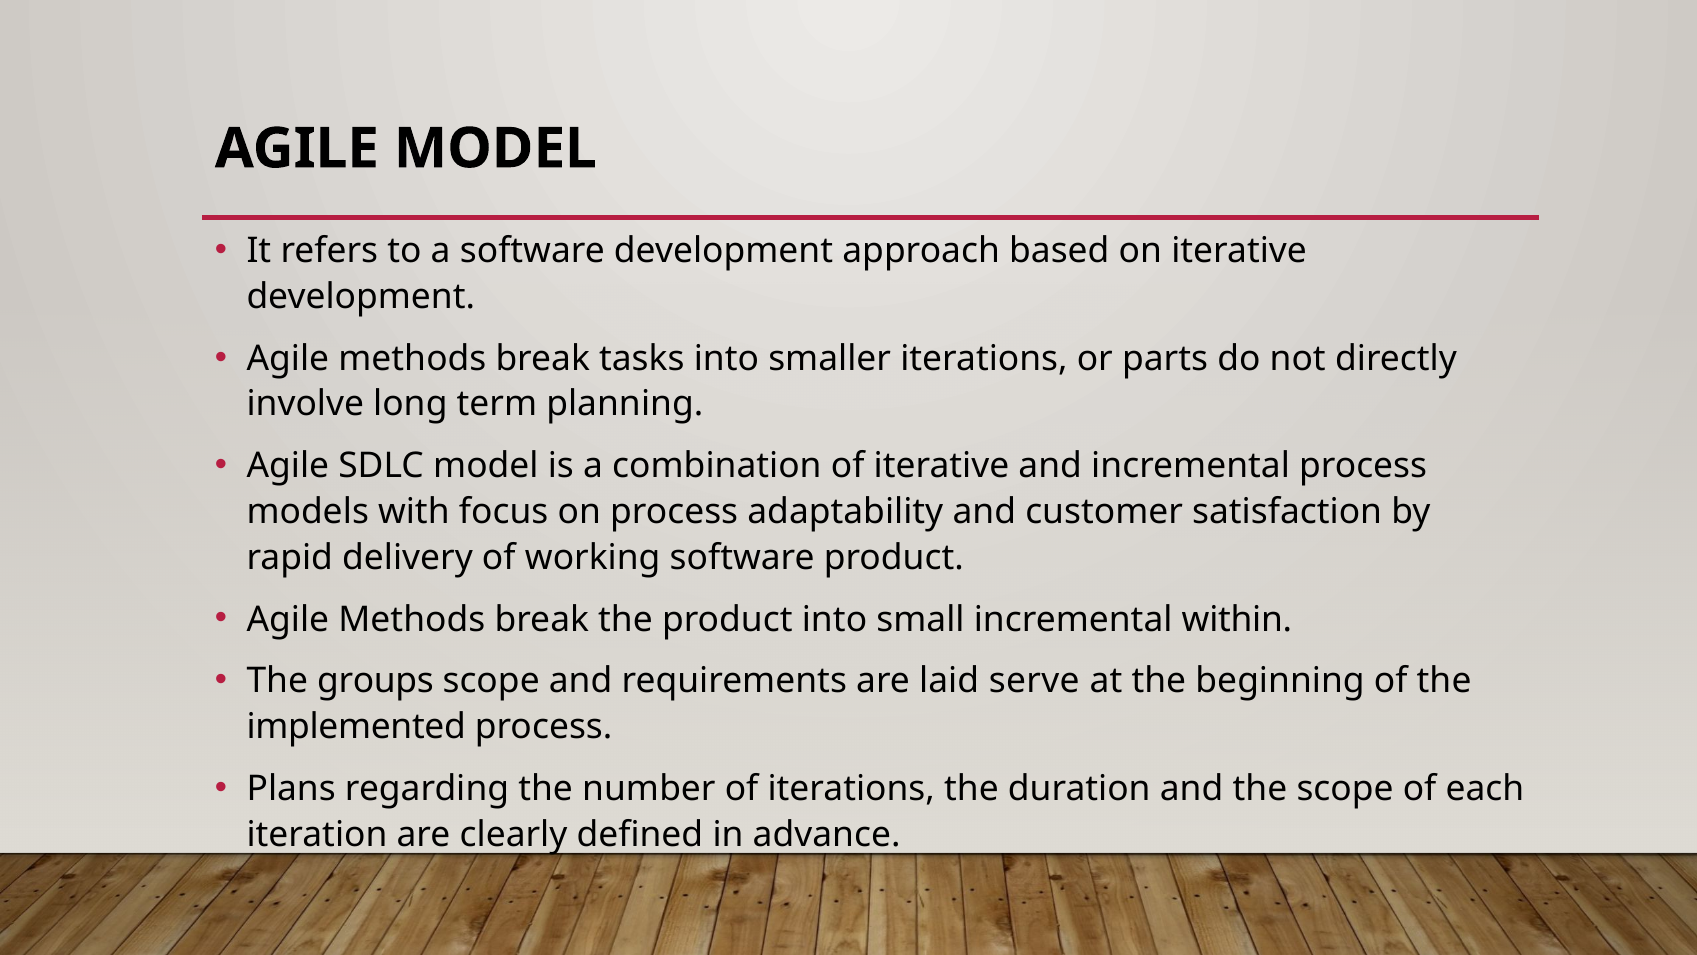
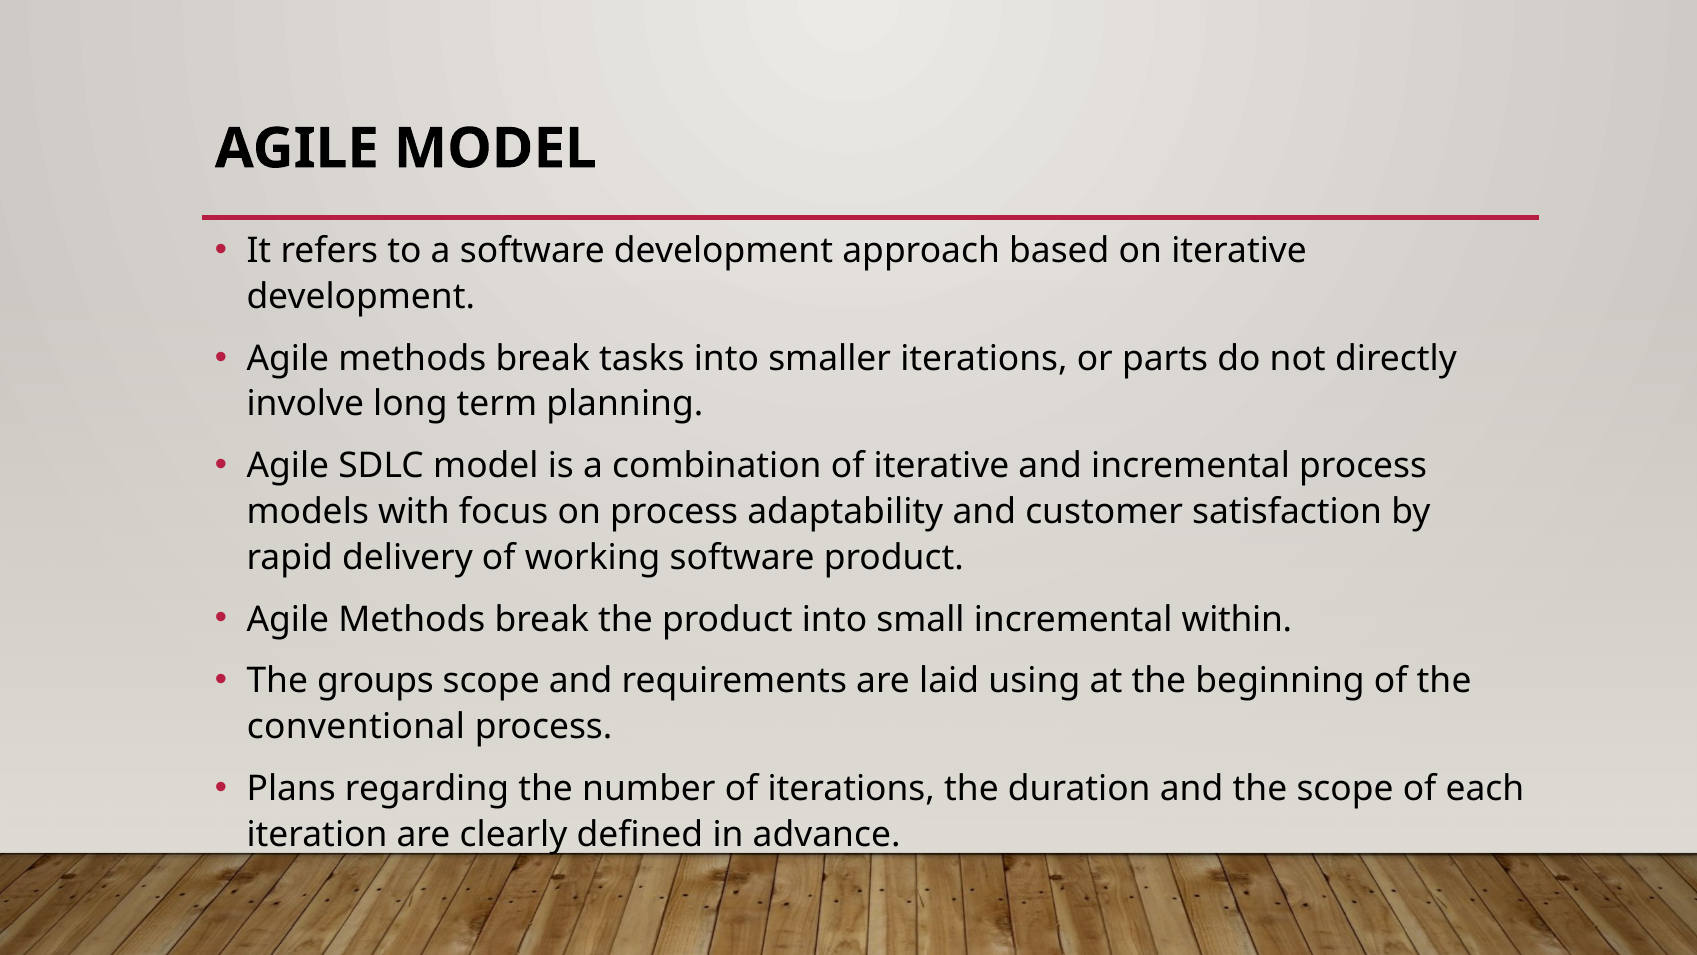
serve: serve -> using (1034, 681)
implemented: implemented -> conventional (356, 727)
